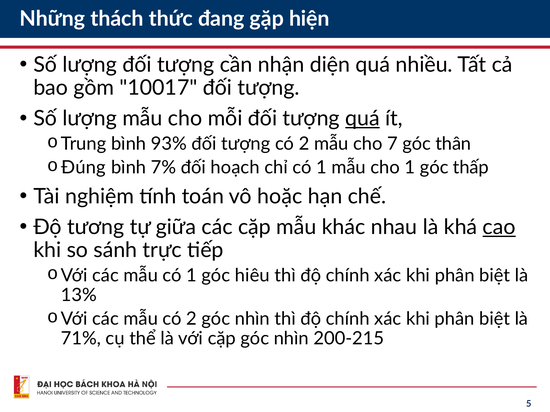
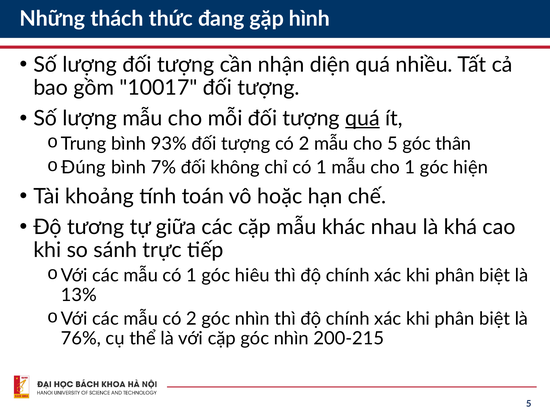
hiện: hiện -> hình (309, 19)
cho 7: 7 -> 5 (393, 144)
hoạch: hoạch -> không (235, 168)
thấp: thấp -> hiện (471, 168)
nghiệm: nghiệm -> khoảng (99, 197)
cao underline: present -> none (499, 227)
71%: 71% -> 76% (81, 339)
